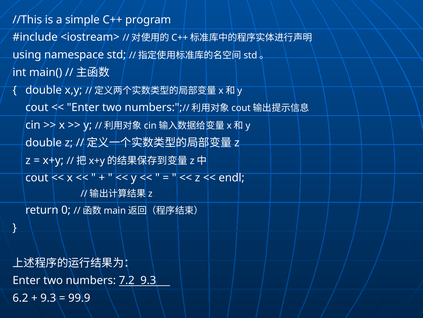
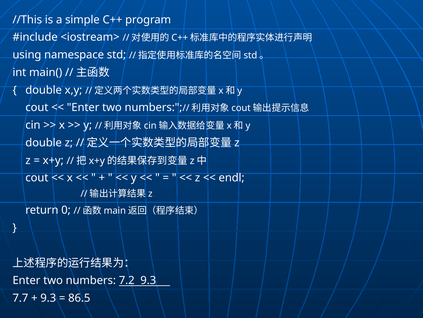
6.2: 6.2 -> 7.7 (20, 297)
99.9: 99.9 -> 86.5 (79, 297)
